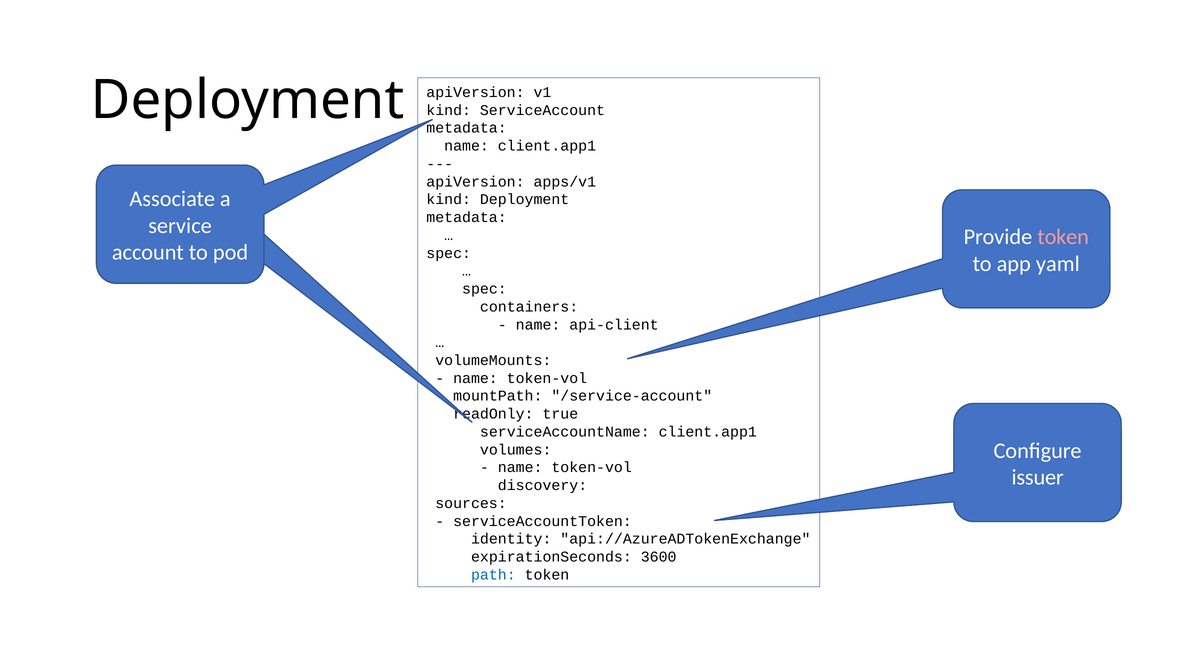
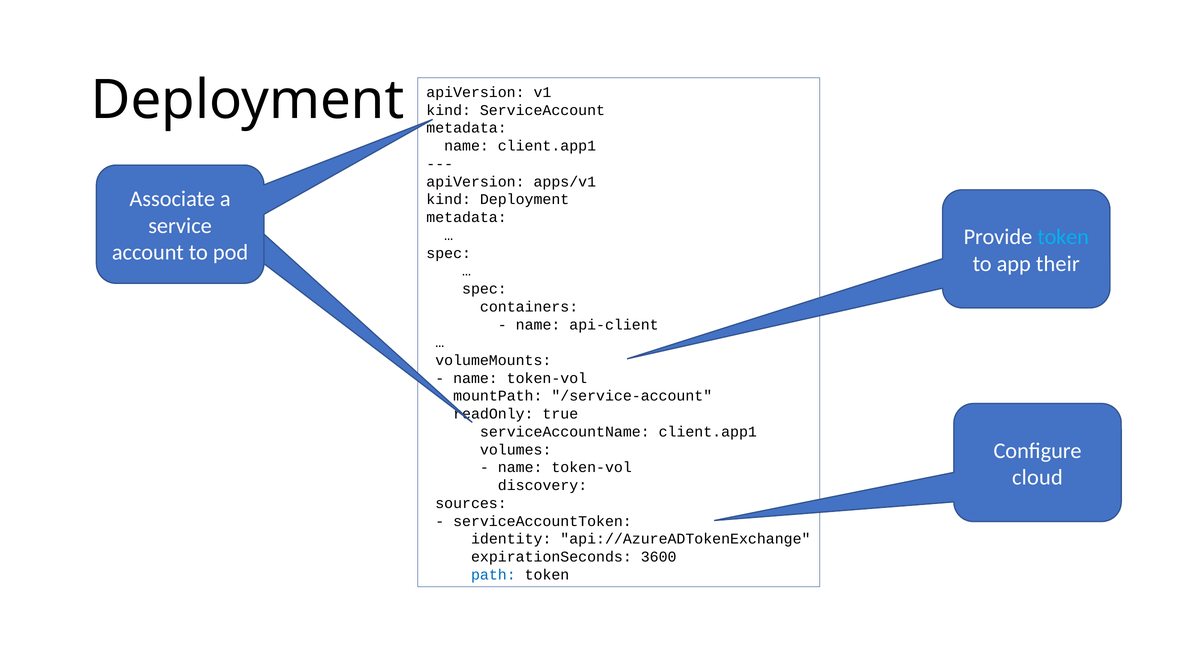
token colour: pink -> light blue (1063, 237)
yaml: yaml -> their (1058, 264)
issuer: issuer -> cloud (1037, 478)
